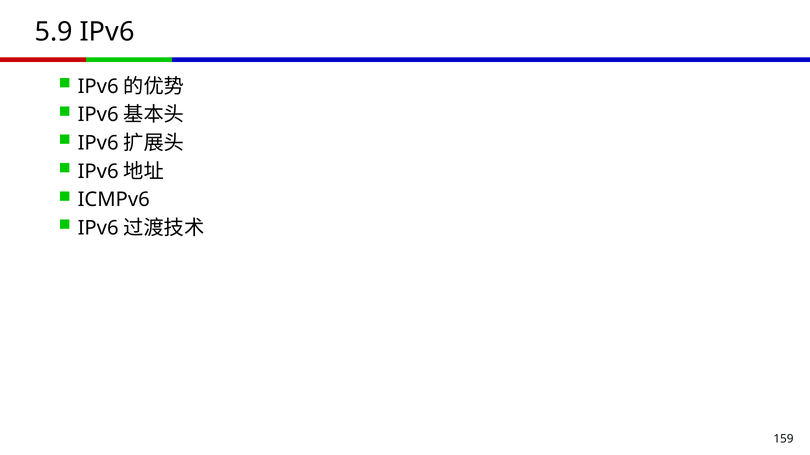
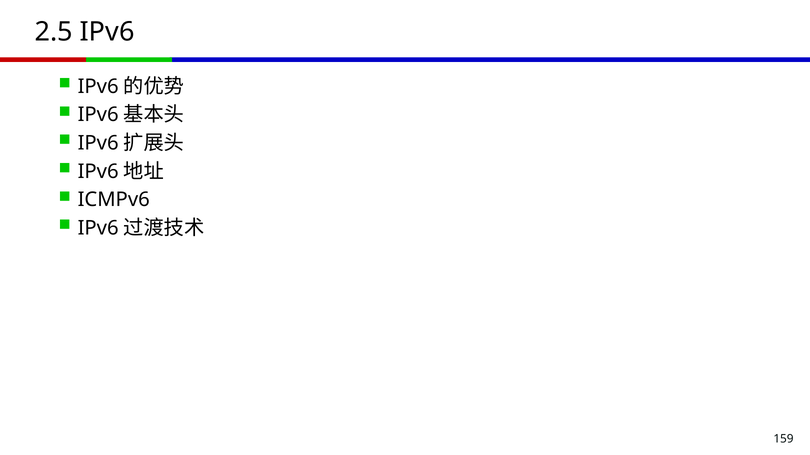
5.9: 5.9 -> 2.5 (54, 32)
